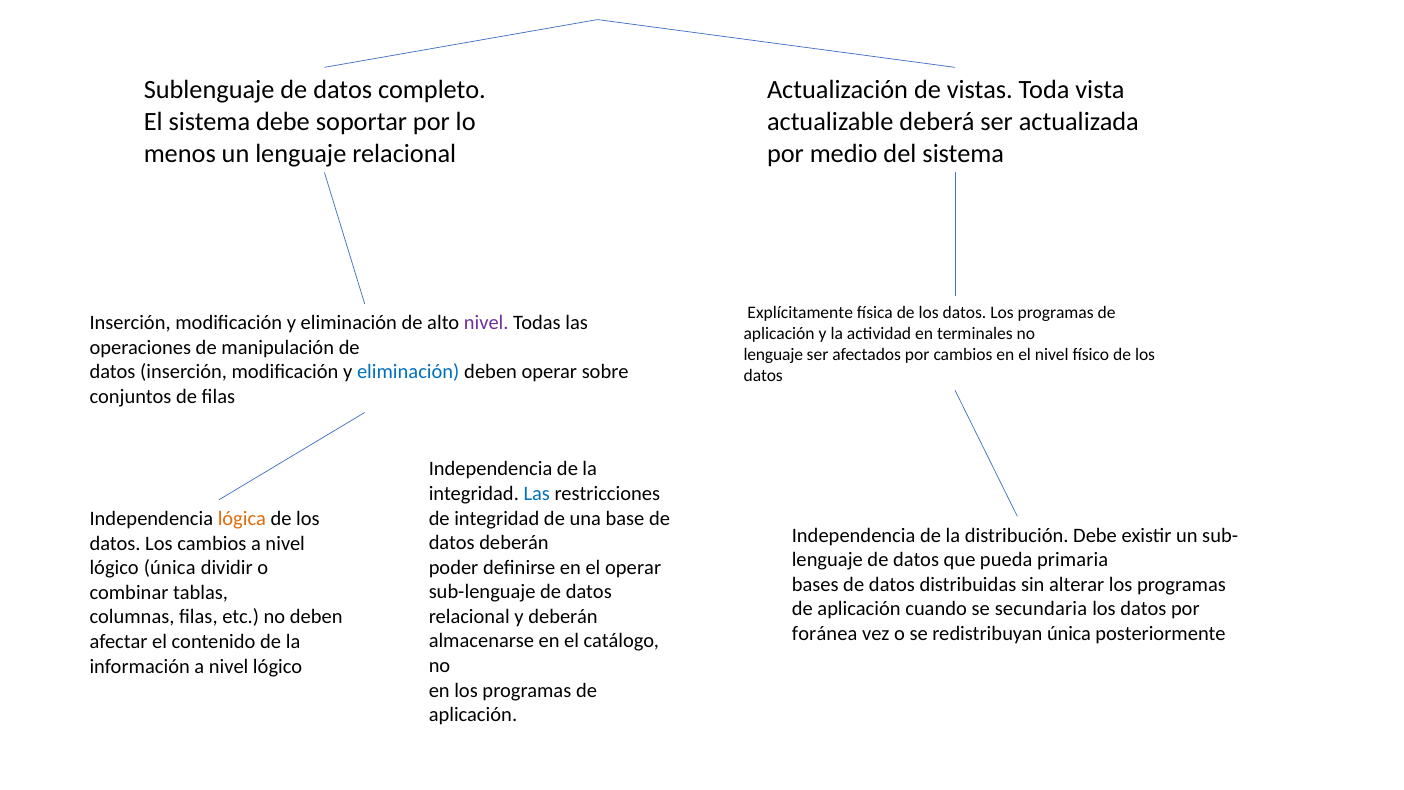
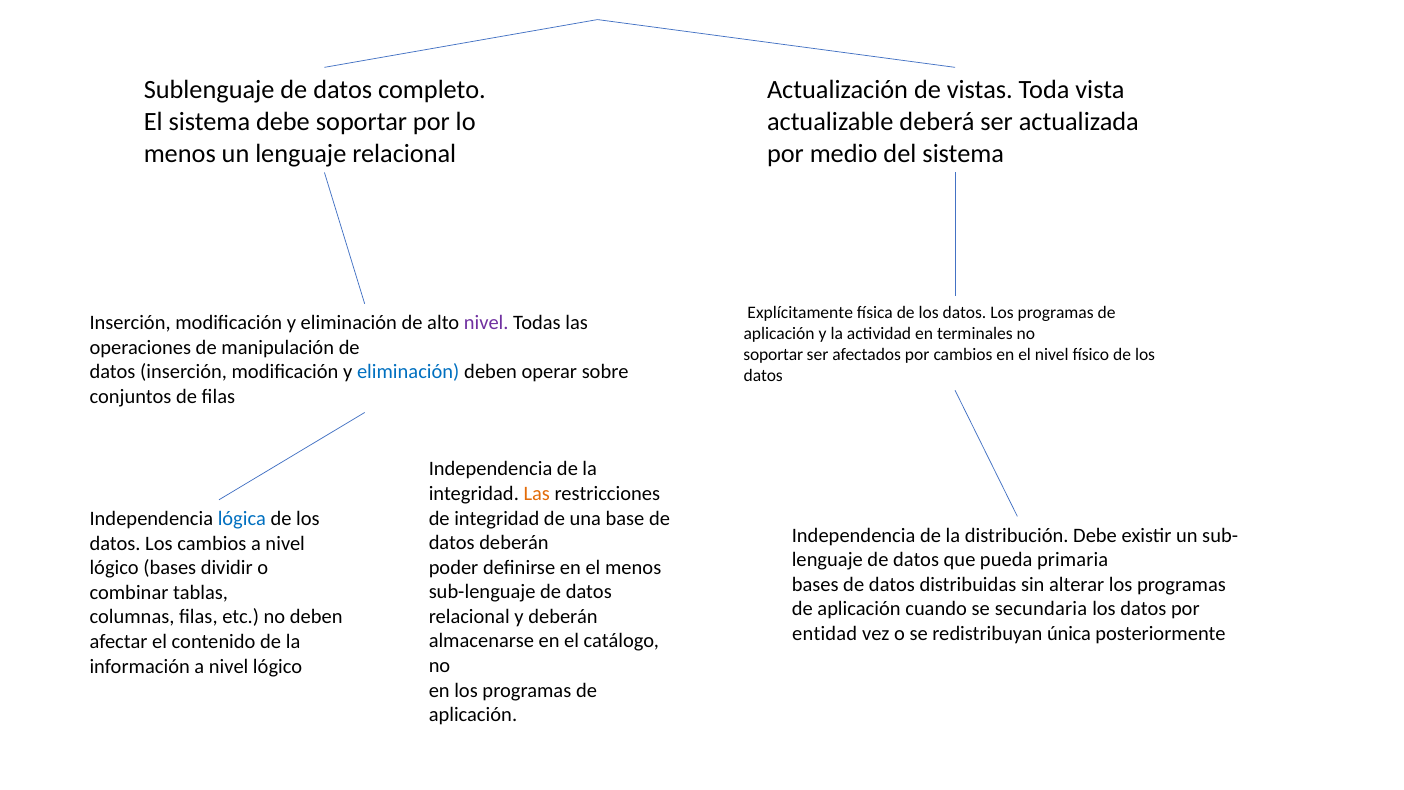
lenguaje: lenguaje -> soportar (773, 355)
Las colour: blue -> orange (537, 493)
lógica colour: orange -> blue (242, 519)
el operar: operar -> menos (633, 567)
lógico única: única -> bases (170, 568)
foránea: foránea -> entidad (825, 633)
